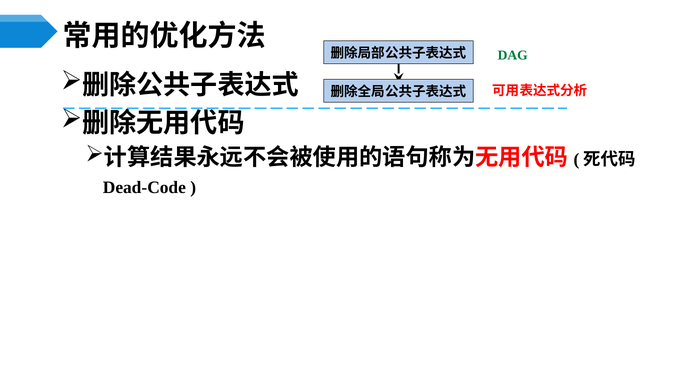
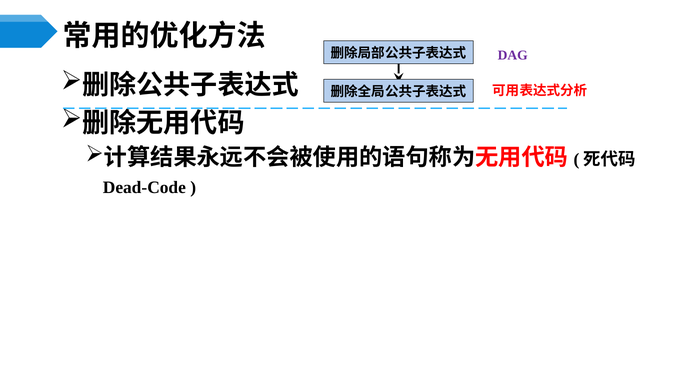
DAG colour: green -> purple (513, 55)
